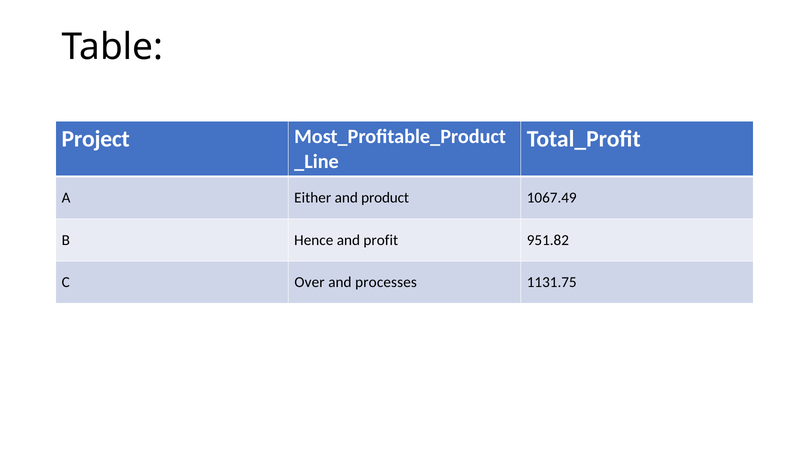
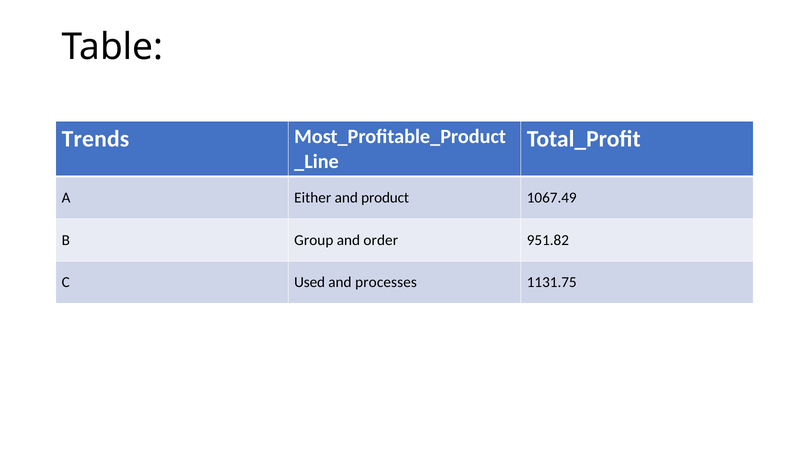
Project: Project -> Trends (95, 139)
Hence: Hence -> Group (314, 240)
profit: profit -> order (381, 240)
Over: Over -> Used (310, 283)
